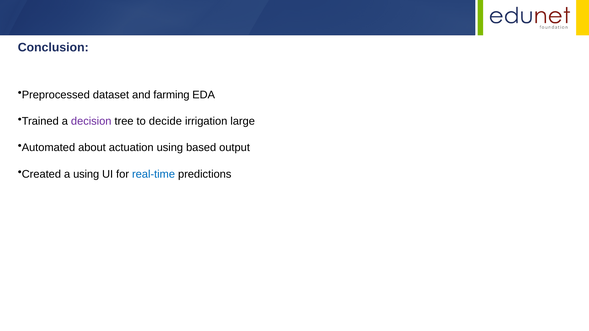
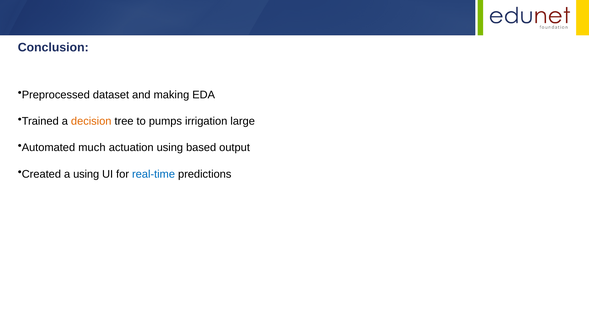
farming: farming -> making (171, 95)
decision colour: purple -> orange (91, 121)
decide: decide -> pumps (165, 121)
about: about -> much (92, 148)
